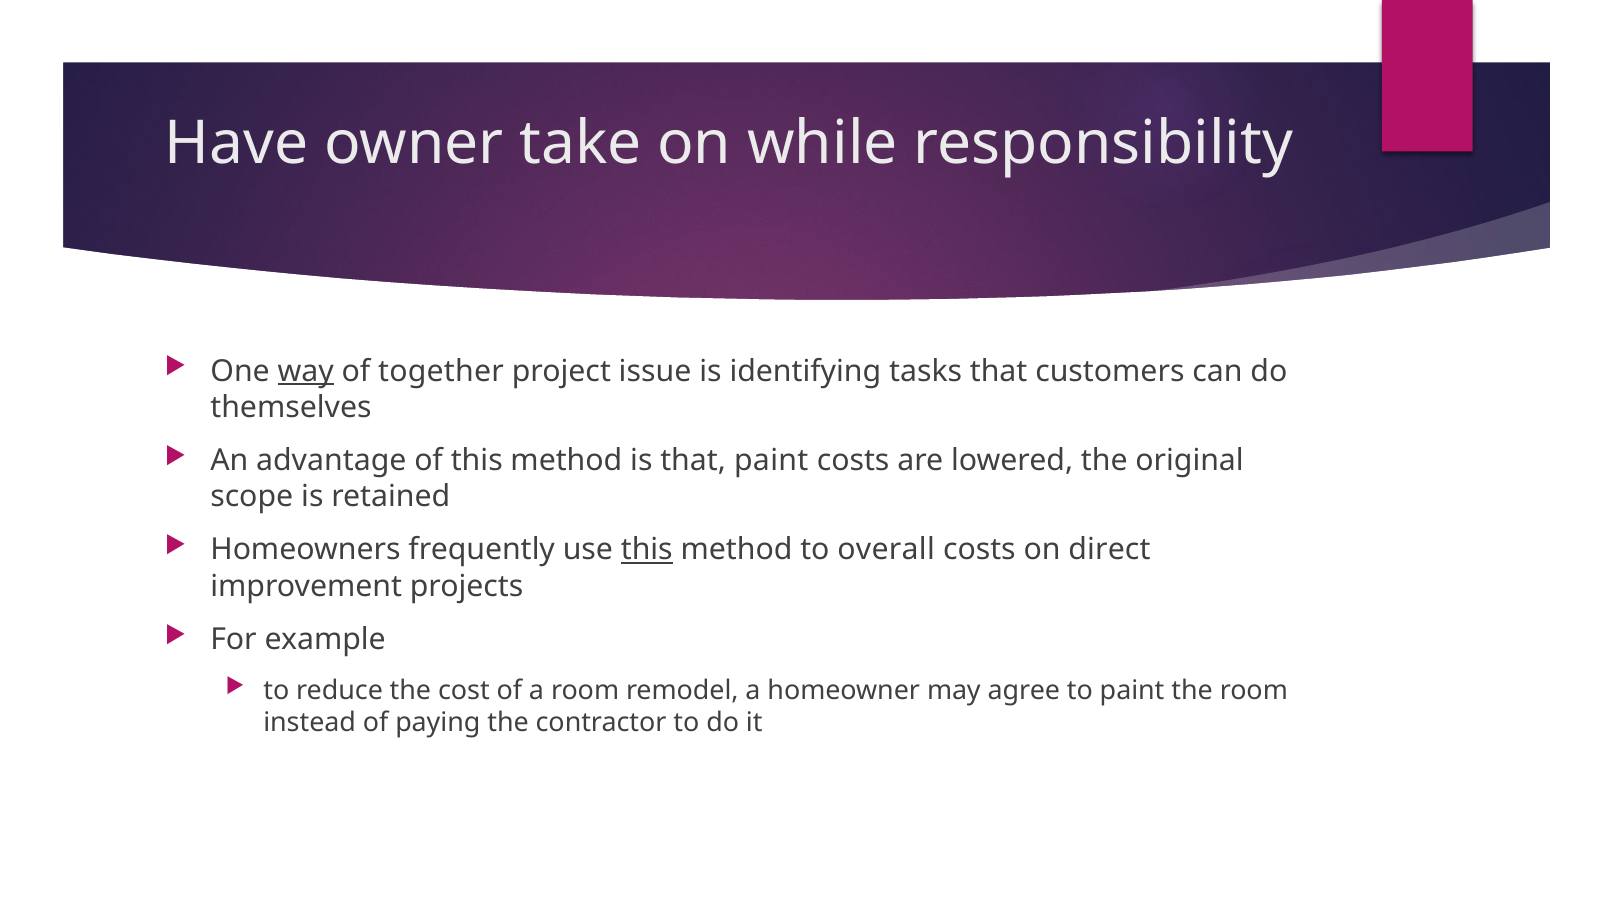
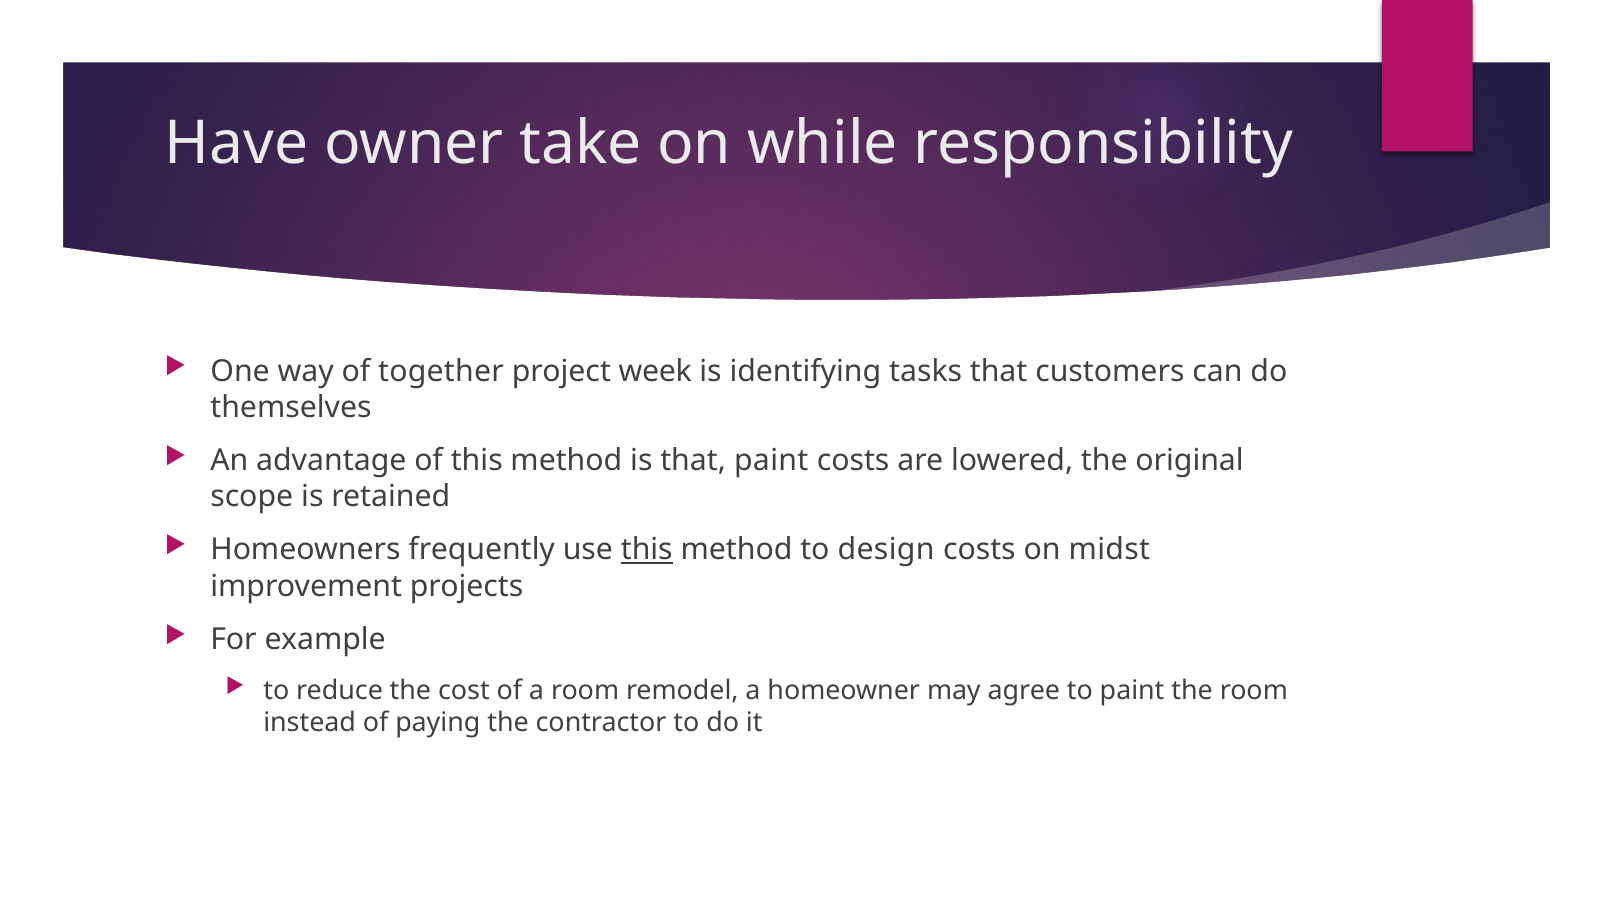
way underline: present -> none (306, 371)
issue: issue -> week (655, 371)
overall: overall -> design (886, 550)
direct: direct -> midst (1109, 550)
